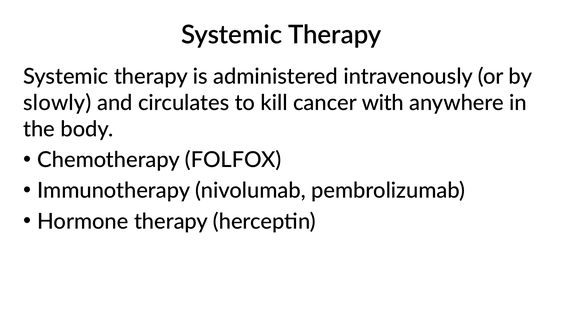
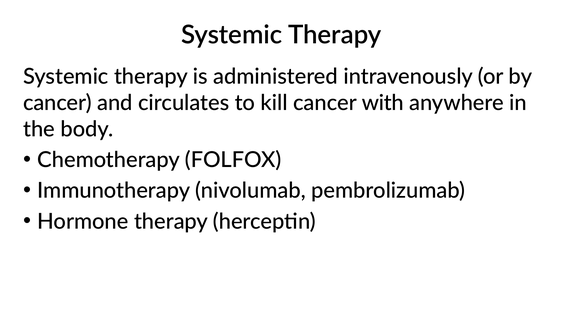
slowly: slowly -> cancer (58, 103)
